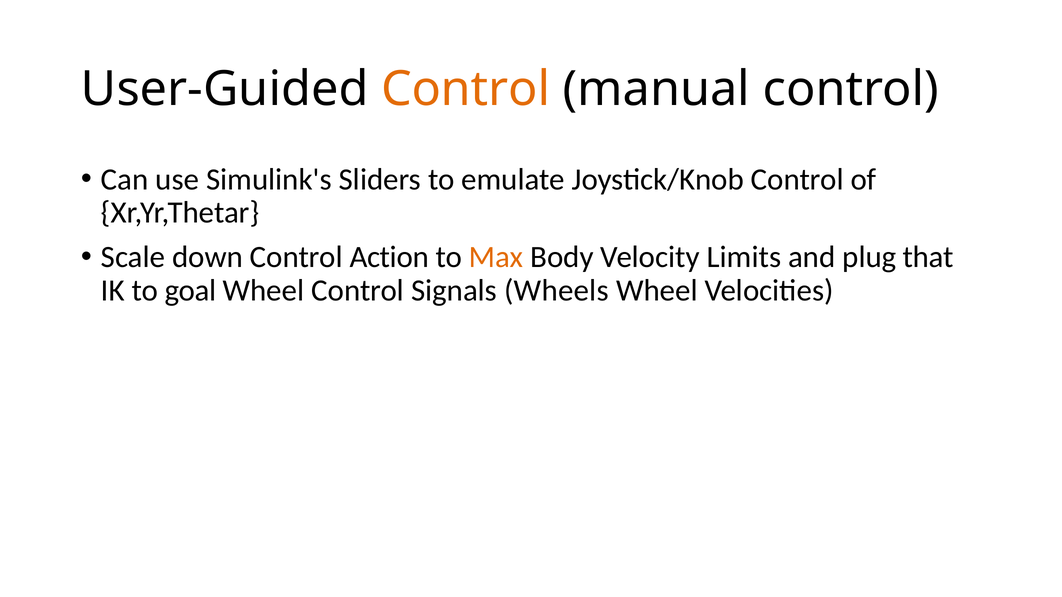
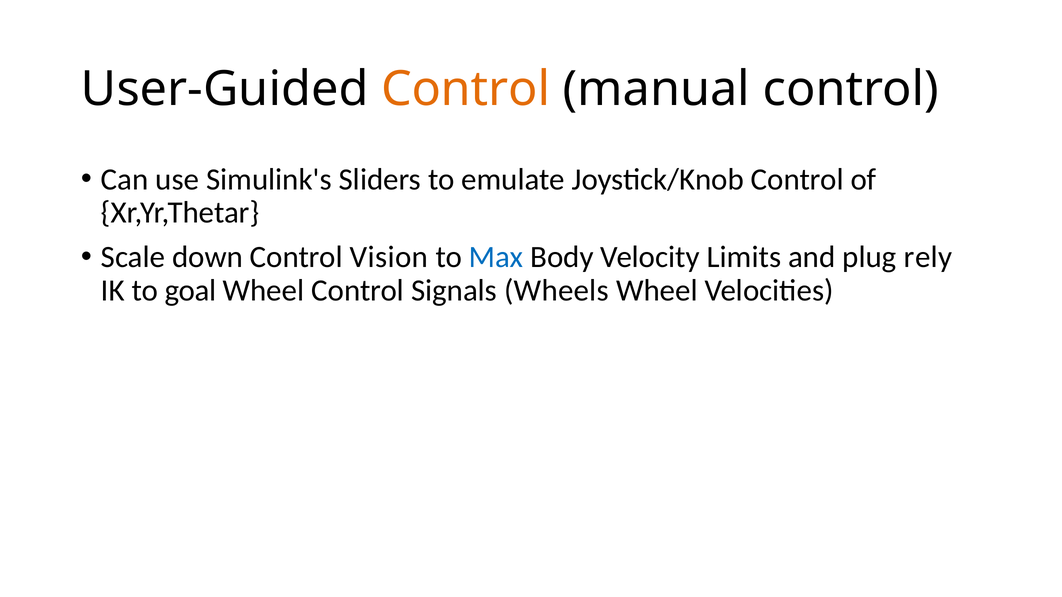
Action: Action -> Vision (389, 257)
Max colour: orange -> blue (496, 257)
that: that -> rely (928, 257)
